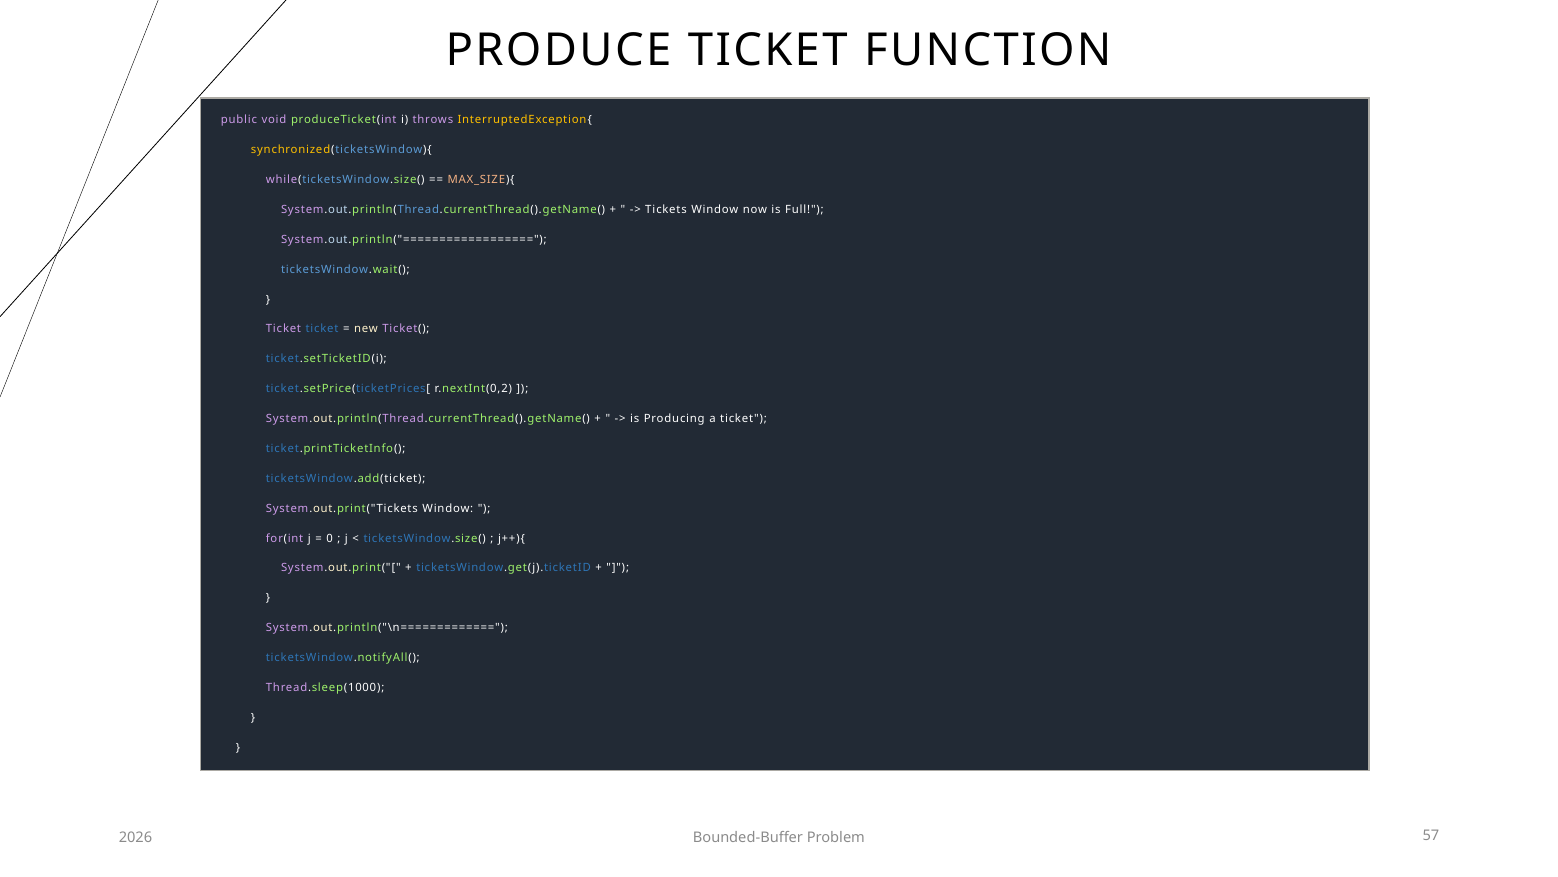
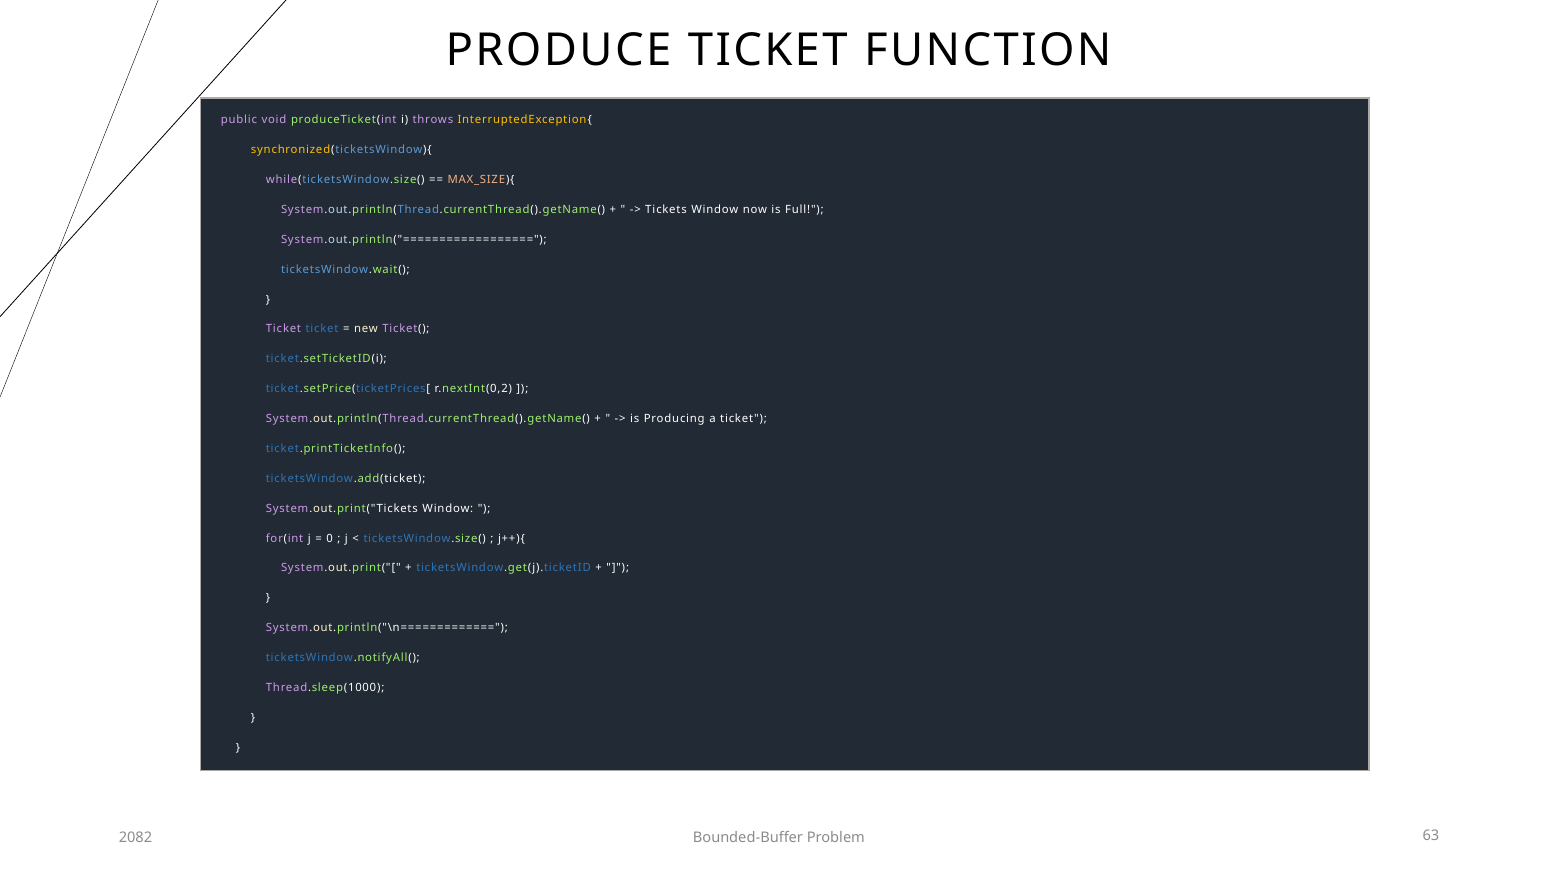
2026: 2026 -> 2082 (135, 837)
57: 57 -> 63 (1431, 835)
